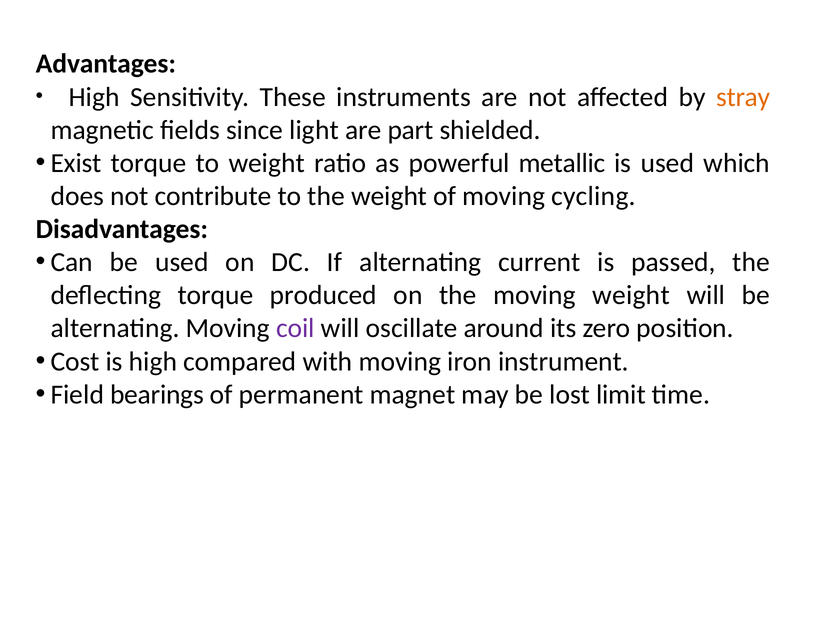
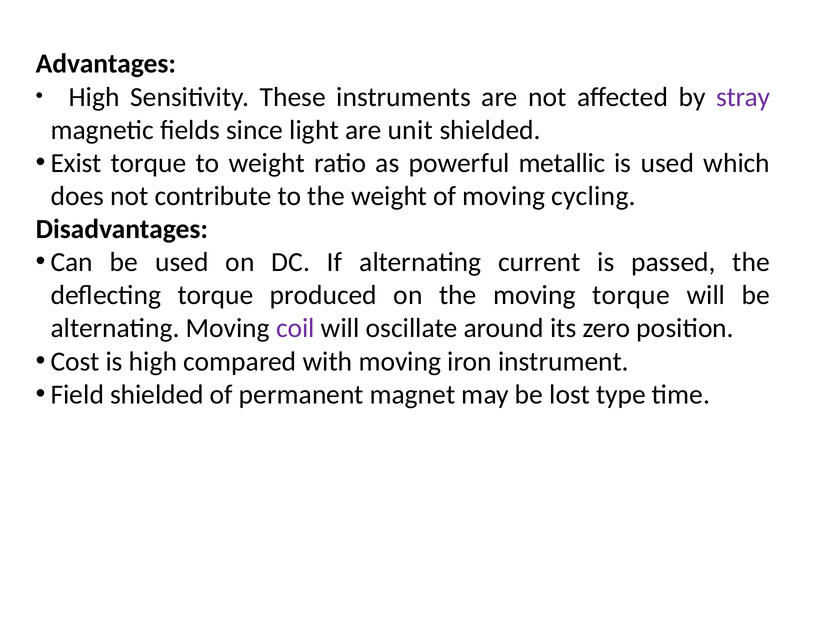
stray colour: orange -> purple (743, 97)
part: part -> unit (410, 130)
moving weight: weight -> torque (631, 295)
Field bearings: bearings -> shielded (157, 395)
limit: limit -> type (621, 395)
